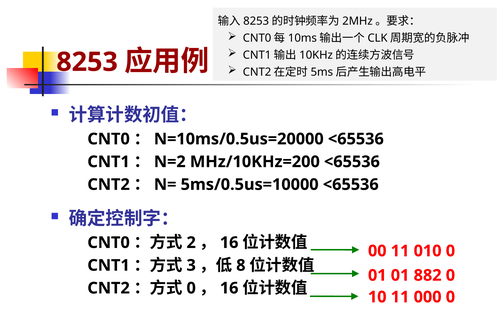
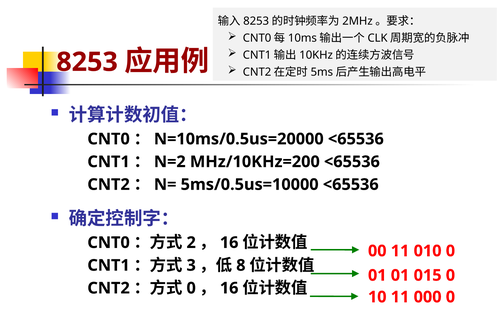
882: 882 -> 015 (428, 276)
